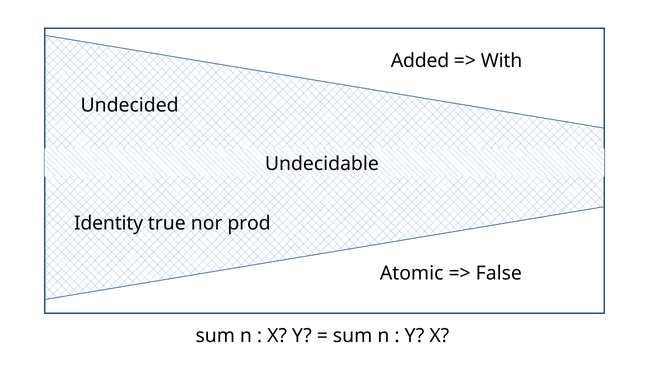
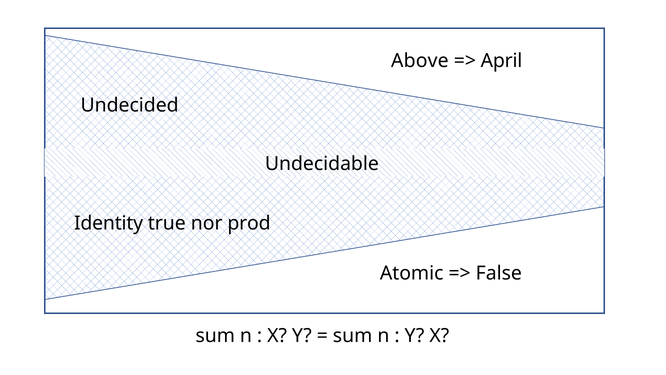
Added: Added -> Above (420, 61)
With: With -> April (502, 61)
